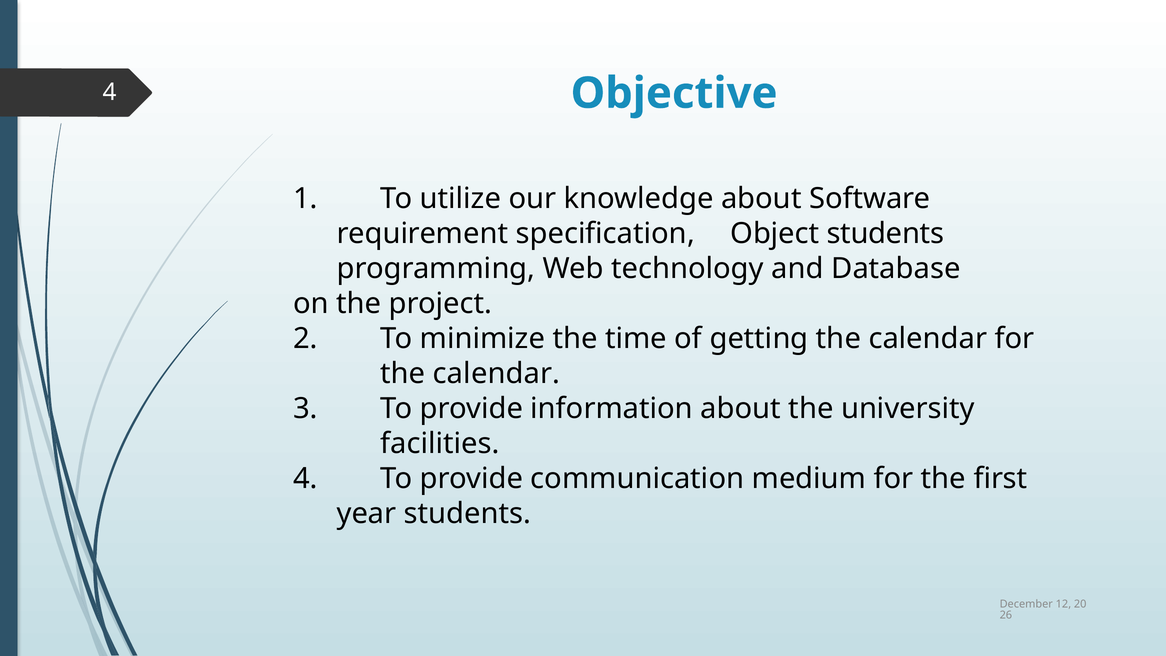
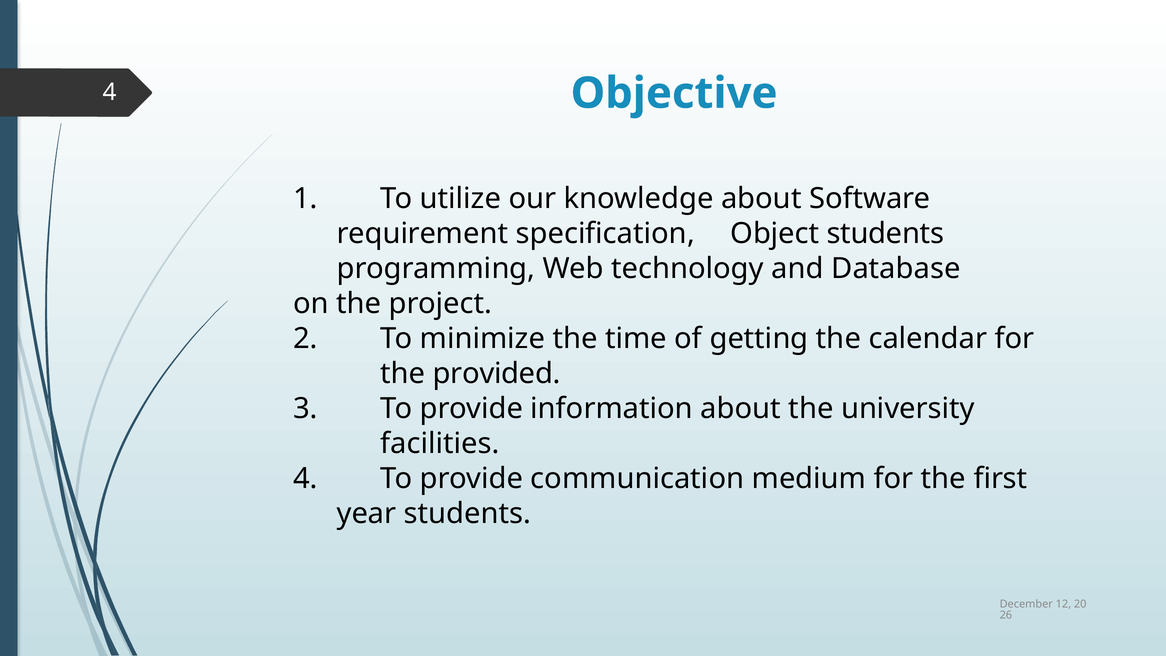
calendar: calendar -> provided (497, 374)
